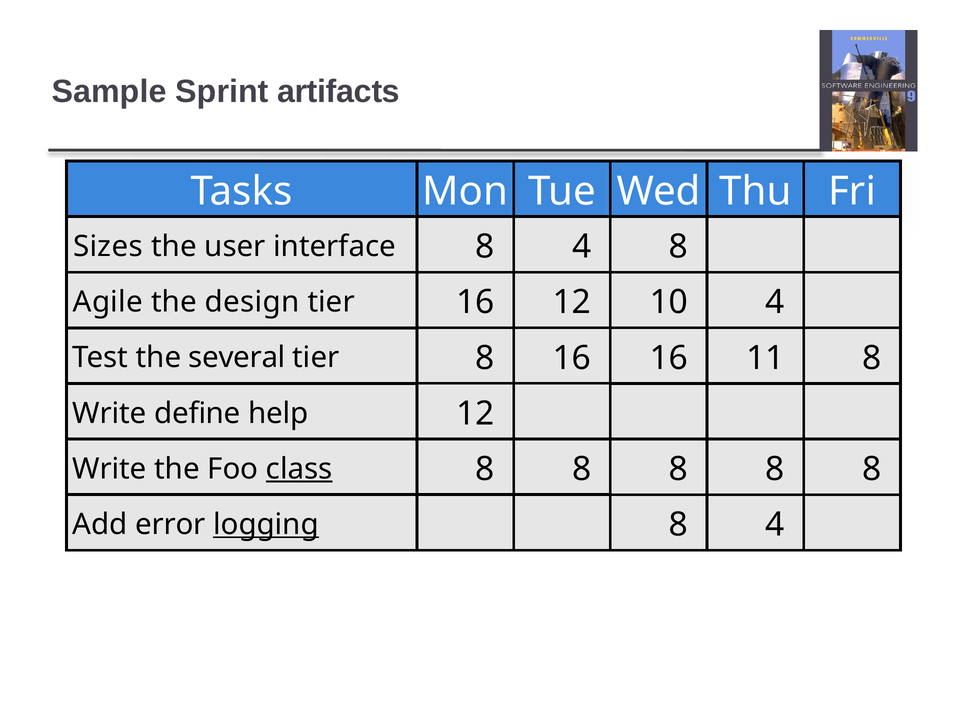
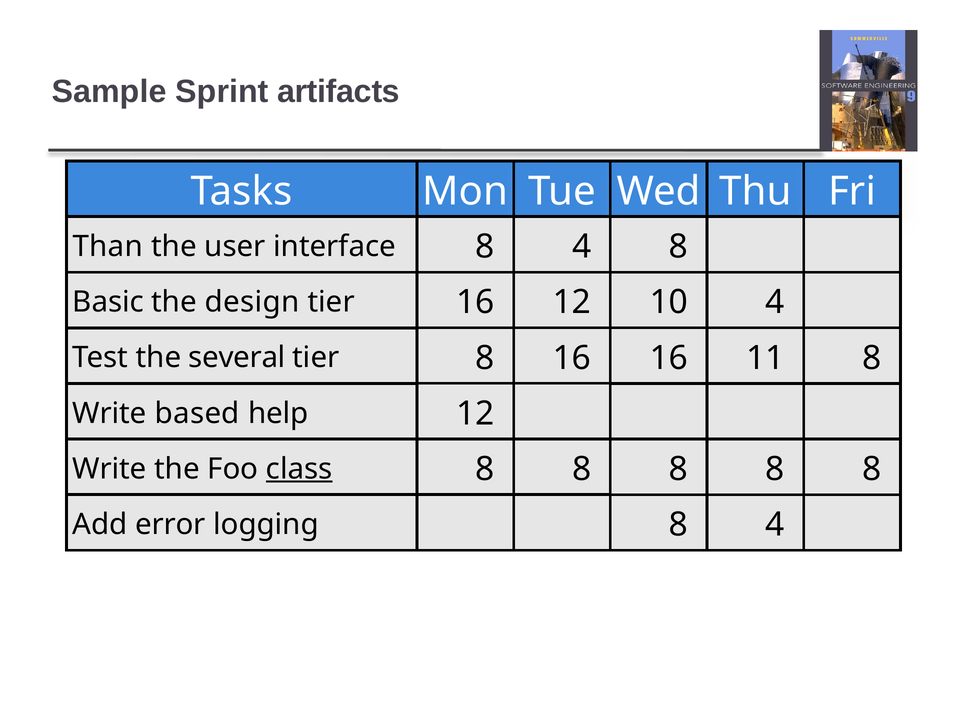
Sizes: Sizes -> Than (108, 247)
Agile: Agile -> Basic (108, 302)
define: define -> based (197, 413)
logging underline: present -> none (266, 525)
